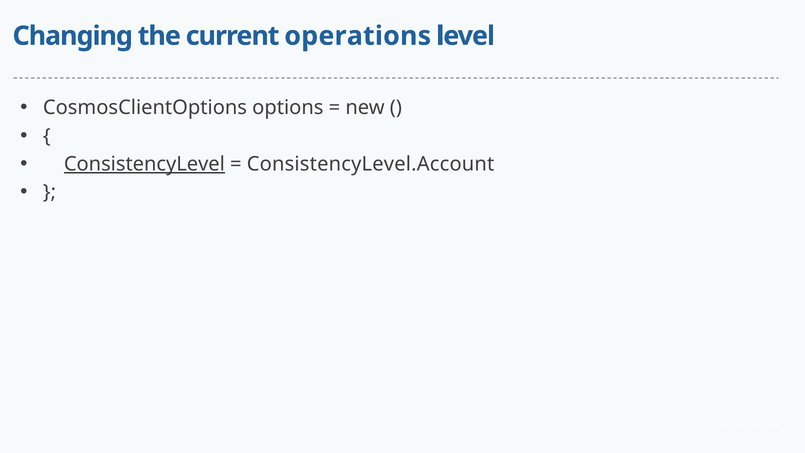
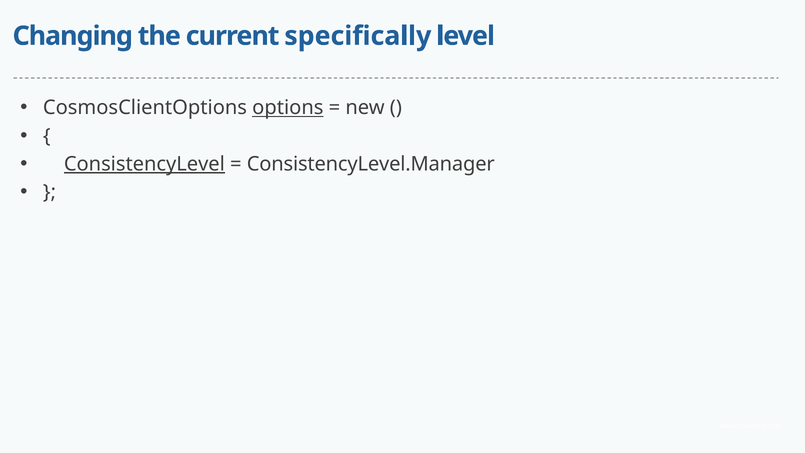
operations: operations -> specifically (358, 36)
options underline: none -> present (288, 108)
ConsistencyLevel.Account: ConsistencyLevel.Account -> ConsistencyLevel.Manager (371, 164)
